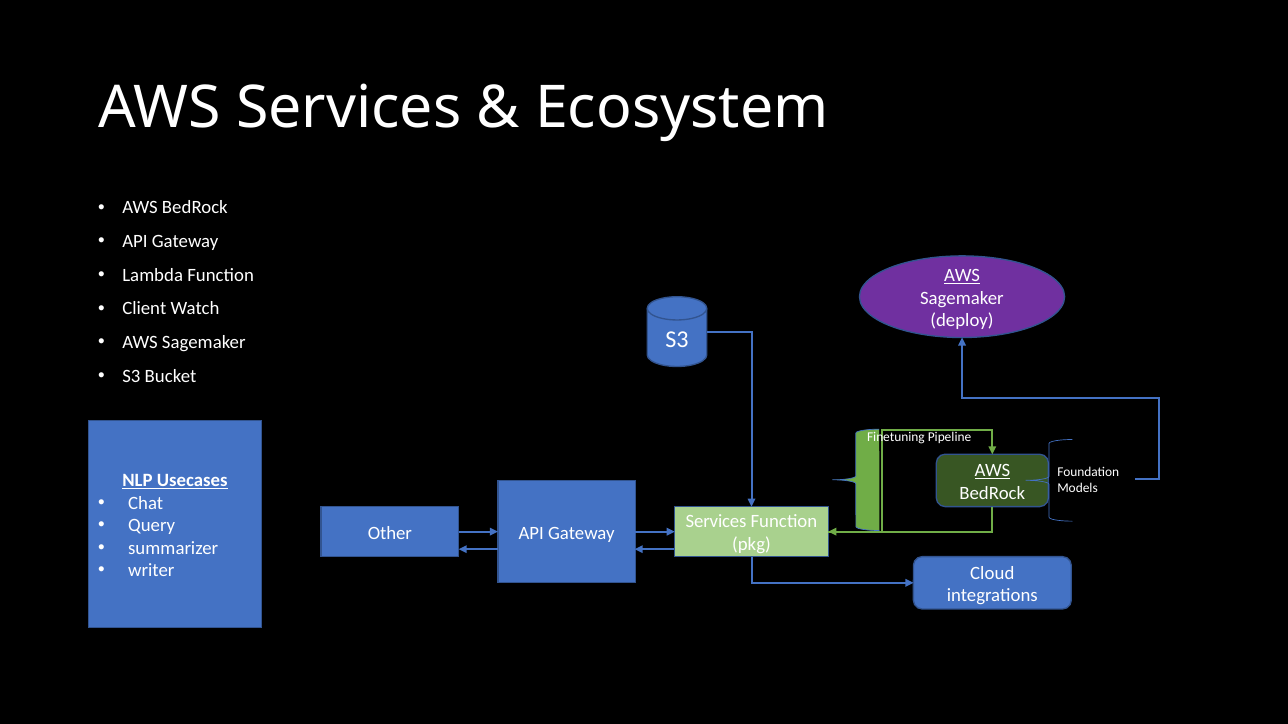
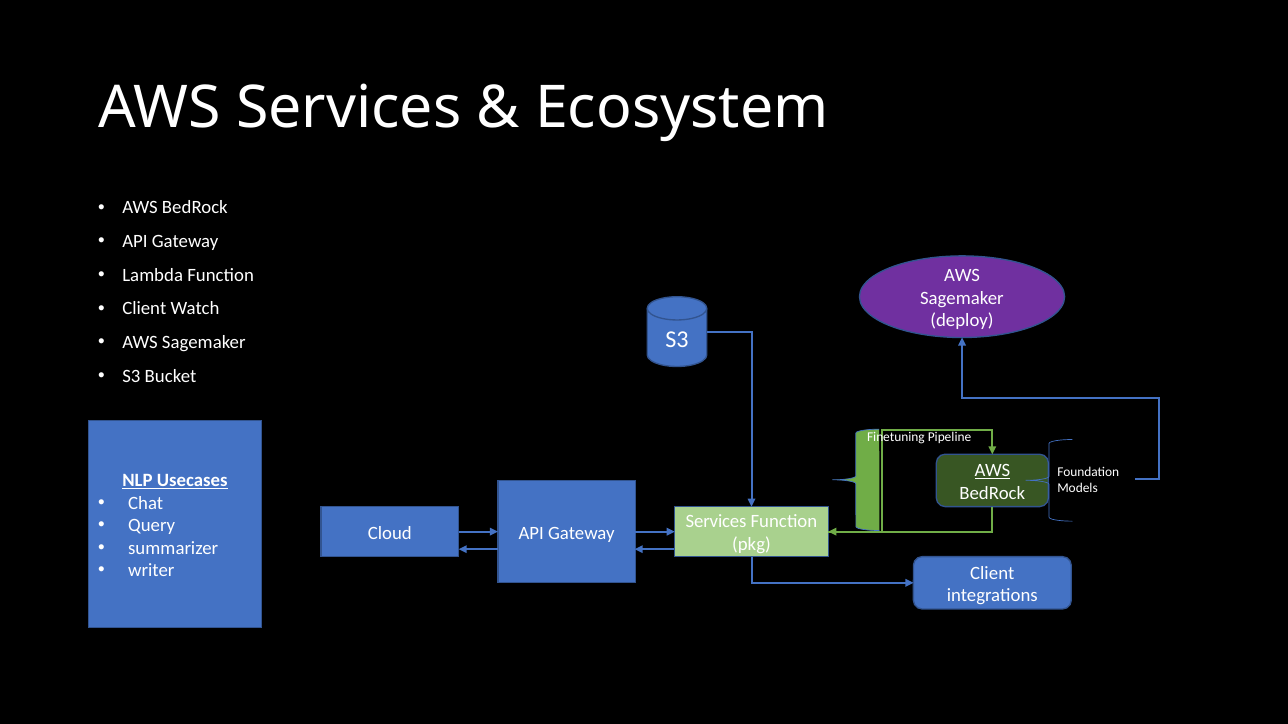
AWS underline: present -> none (962, 276)
Other: Other -> Cloud (390, 533)
Cloud: Cloud -> Client (992, 573)
